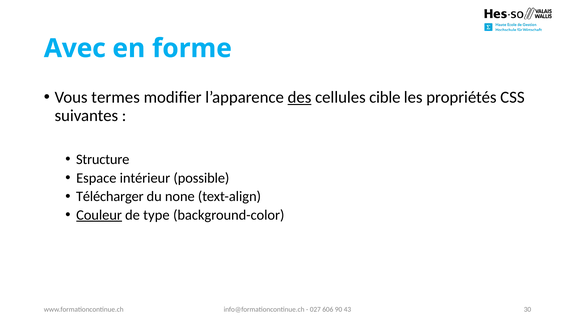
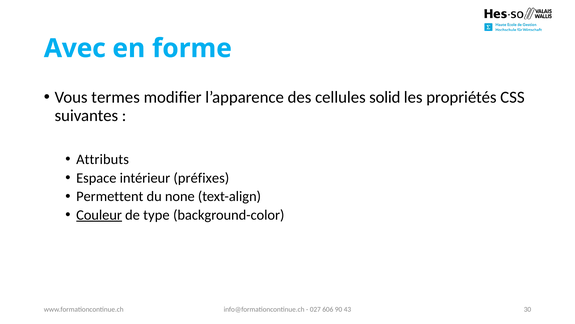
des underline: present -> none (299, 97)
cible: cible -> solid (385, 97)
Structure: Structure -> Attributs (103, 159)
possible: possible -> préfixes (201, 178)
Télécharger: Télécharger -> Permettent (110, 196)
